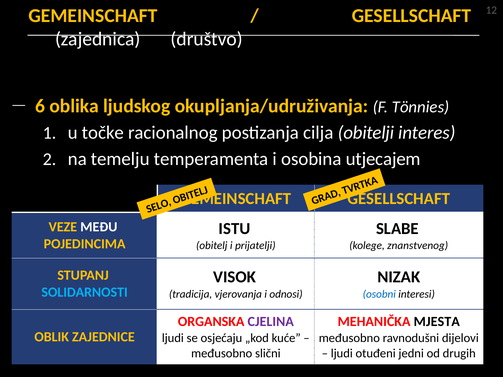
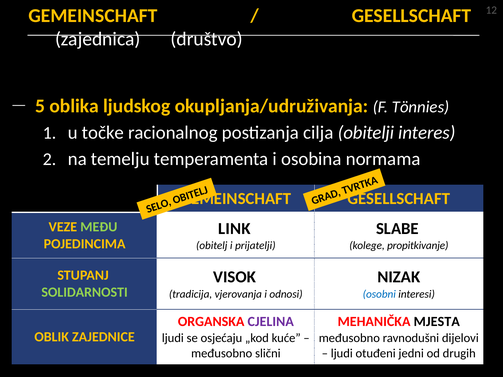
6: 6 -> 5 (40, 106)
utjecajem: utjecajem -> normama (383, 159)
MEĐU colour: white -> light green (99, 227)
ISTU: ISTU -> LINK (234, 229)
znanstvenog: znanstvenog -> propitkivanje (418, 246)
SOLIDARNOSTI colour: light blue -> light green (85, 293)
